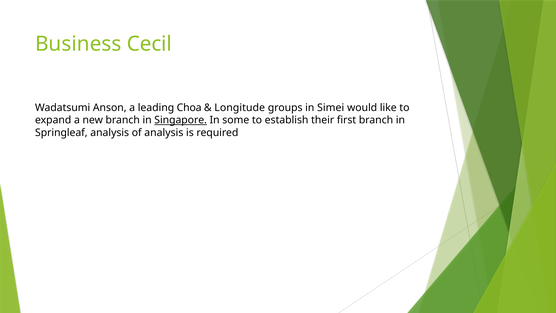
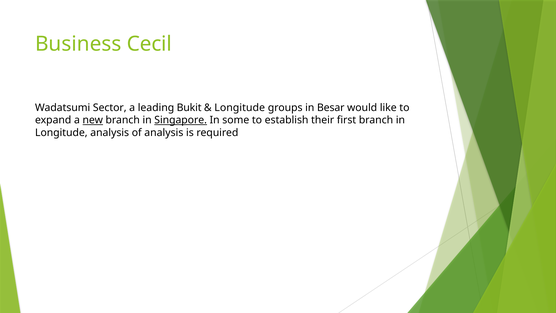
Anson: Anson -> Sector (110, 108)
Choa: Choa -> Bukit (189, 108)
Simei: Simei -> Besar (331, 108)
new underline: none -> present (93, 120)
Springleaf: Springleaf -> Longitude (61, 133)
